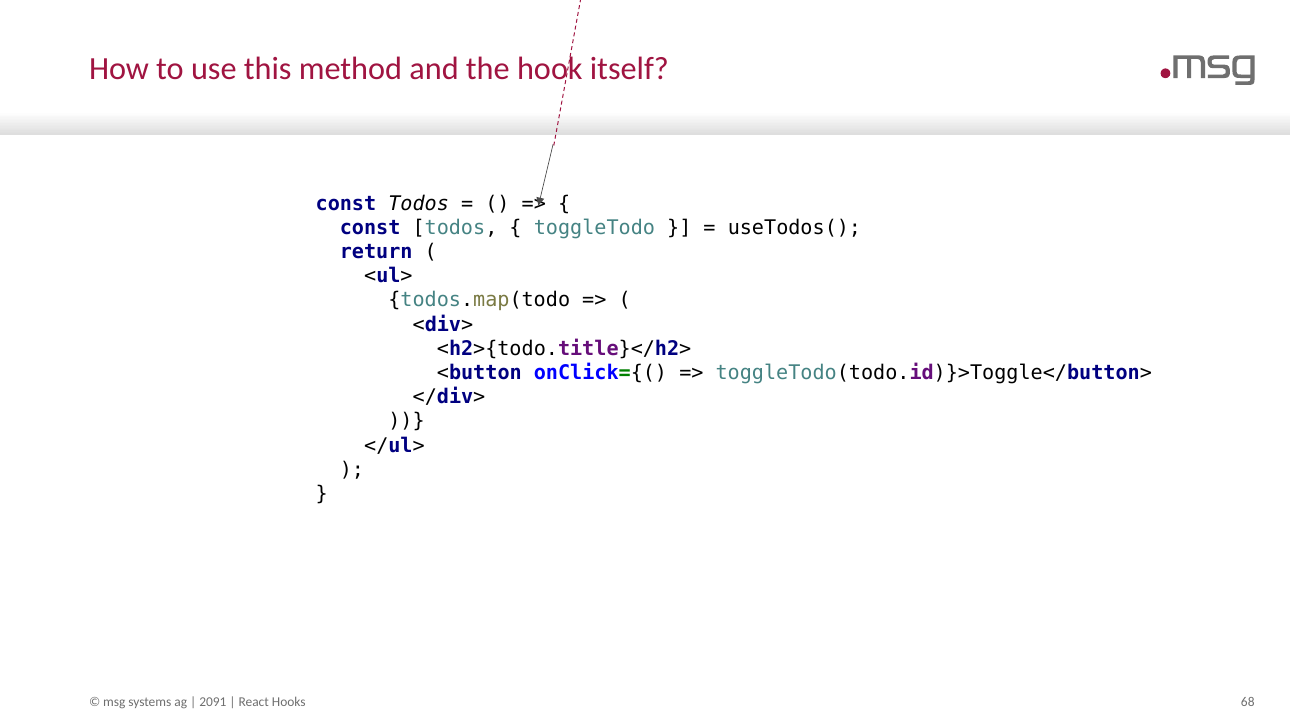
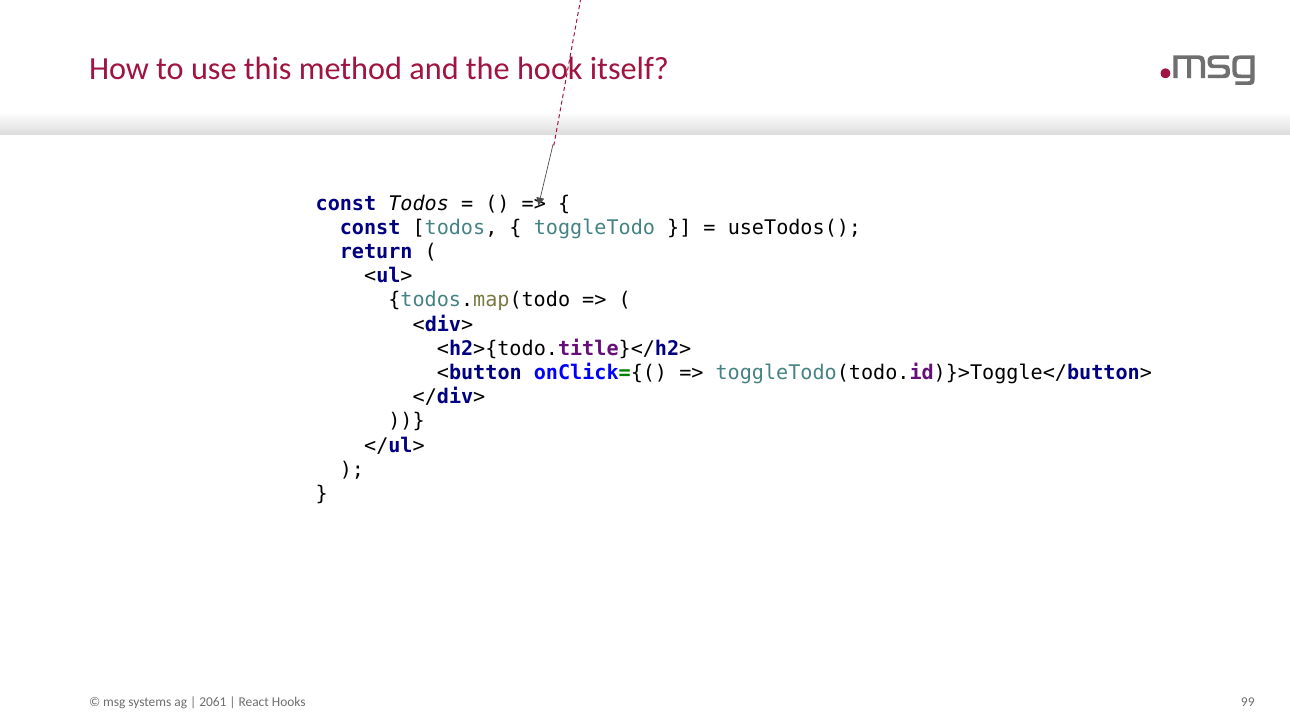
2091: 2091 -> 2061 (213, 702)
68: 68 -> 99 (1248, 702)
